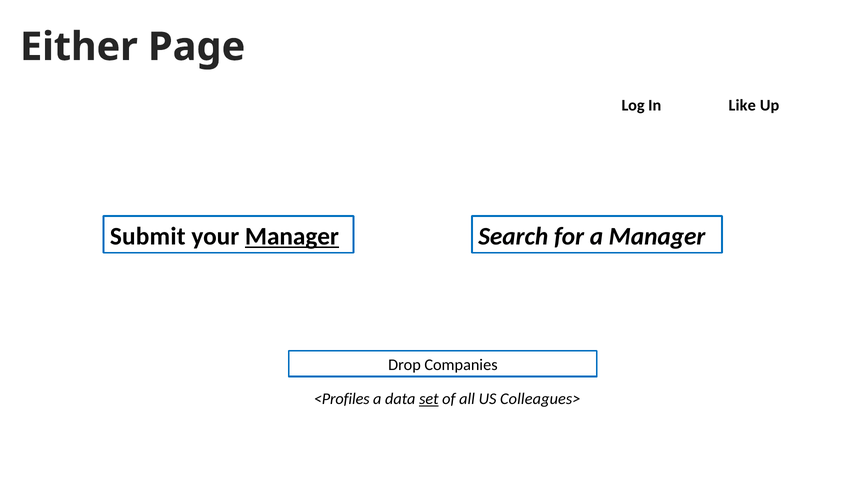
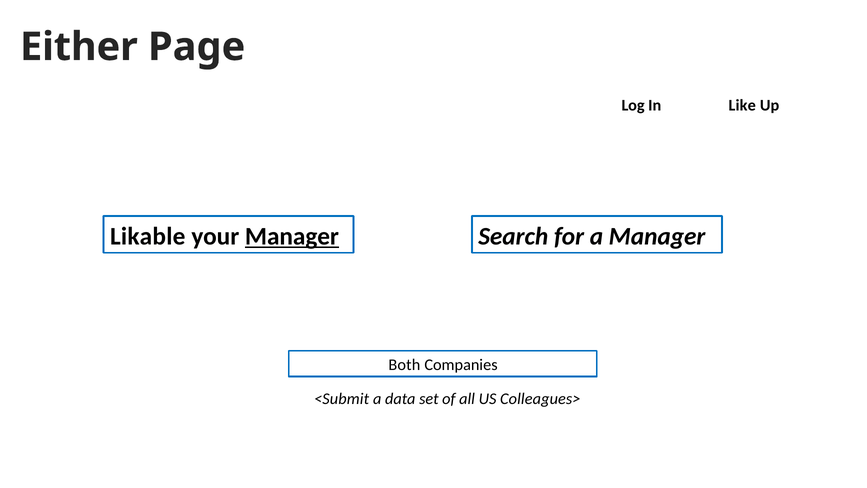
Submit: Submit -> Likable (148, 236)
Drop: Drop -> Both (404, 365)
<Profiles: <Profiles -> <Submit (342, 399)
set underline: present -> none (429, 399)
